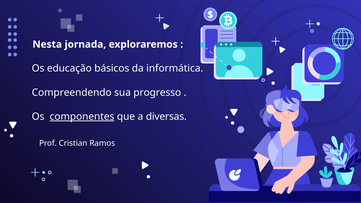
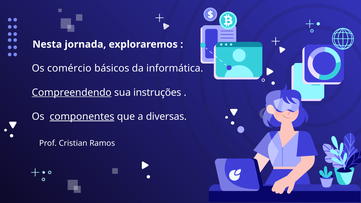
educação: educação -> comércio (69, 68)
Compreendendo underline: none -> present (72, 93)
progresso: progresso -> instruções (157, 93)
